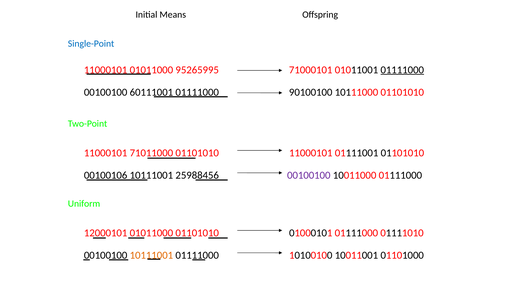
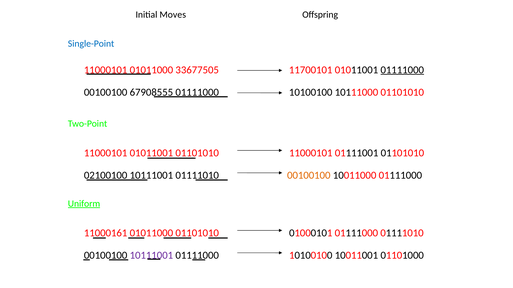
Means: Means -> Moves (173, 15)
95265995: 95265995 -> 33677505 (197, 70)
71000101: 71000101 -> 11700101 (311, 70)
60111001: 60111001 -> 67908555 (151, 92)
90100100: 90100100 -> 10100100 (311, 92)
11000101 71011000: 71011000 -> 01011001 (151, 153)
00100106: 00100106 -> 02100100 (106, 176)
10111001 25988456: 25988456 -> 01111010 (197, 176)
00100100 colour: purple -> orange (309, 176)
Uniform underline: none -> present (84, 204)
12000101: 12000101 -> 11000161 (106, 233)
10111001 colour: orange -> purple (151, 256)
